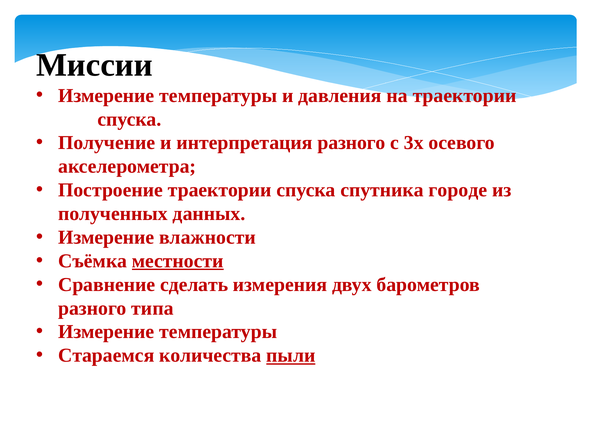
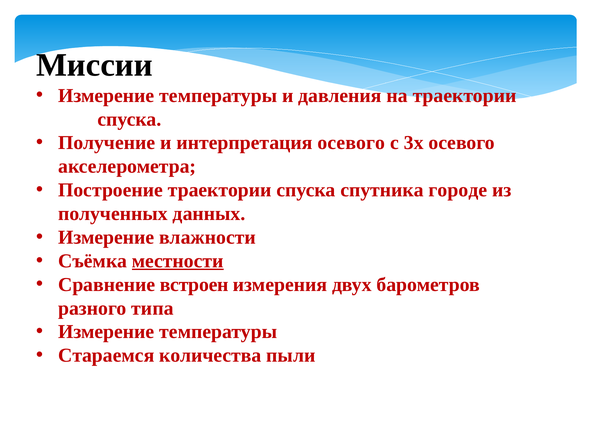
интерпретация разного: разного -> осевого (351, 143)
сделать: сделать -> встроен (194, 285)
пыли underline: present -> none (291, 356)
